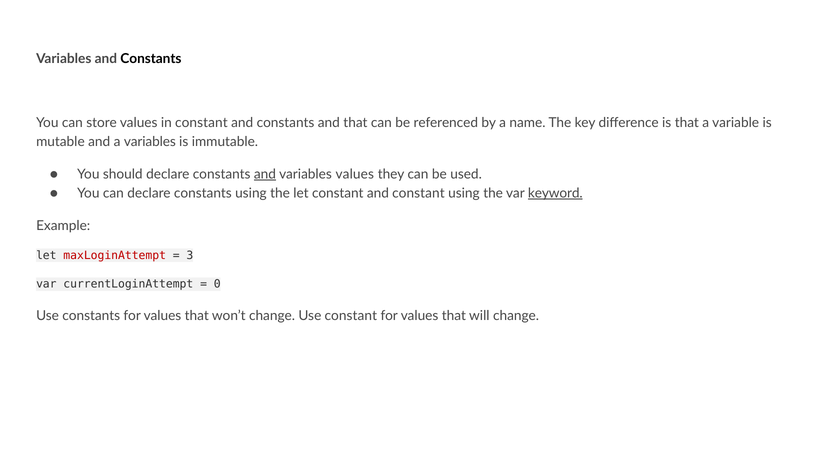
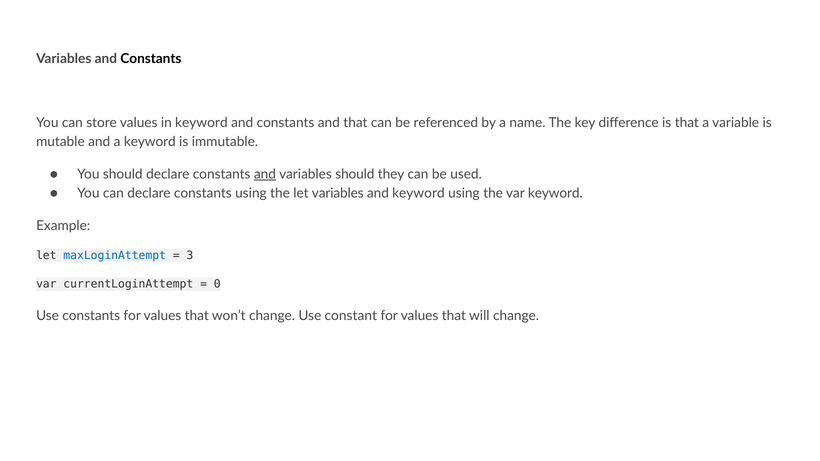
in constant: constant -> keyword (201, 123)
a variables: variables -> keyword (150, 142)
variables values: values -> should (355, 174)
let constant: constant -> variables (338, 193)
and constant: constant -> keyword (418, 193)
keyword underline: present -> none (555, 193)
maxLoginAttempt colour: red -> blue (115, 256)
